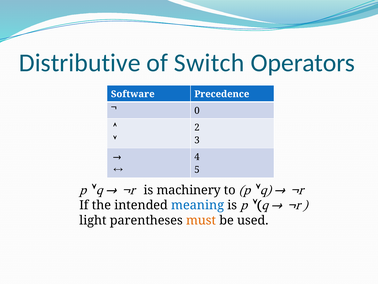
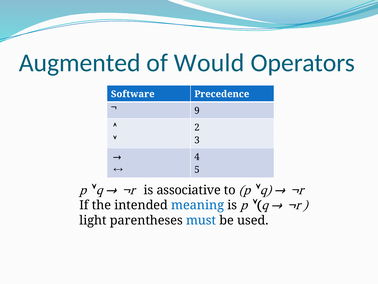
Distributive: Distributive -> Augmented (80, 63)
Switch: Switch -> Would (209, 63)
0: 0 -> 9 (197, 111)
machinery: machinery -> associative (189, 190)
must colour: orange -> blue (201, 220)
